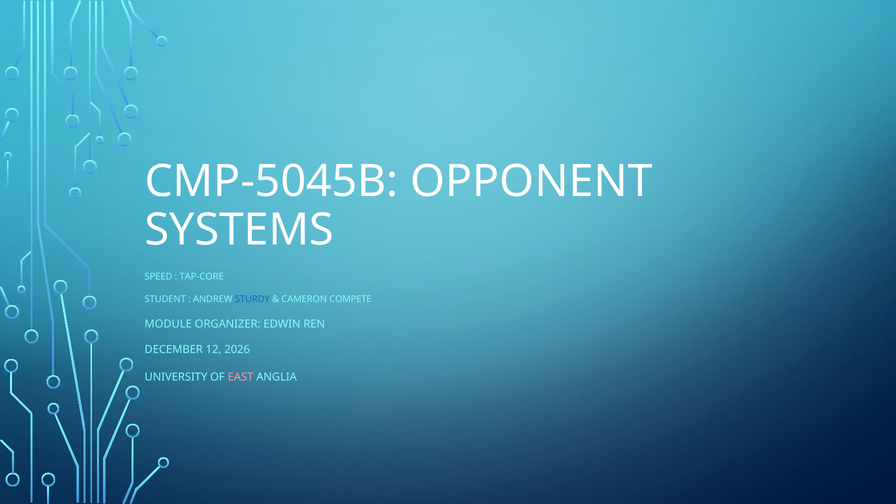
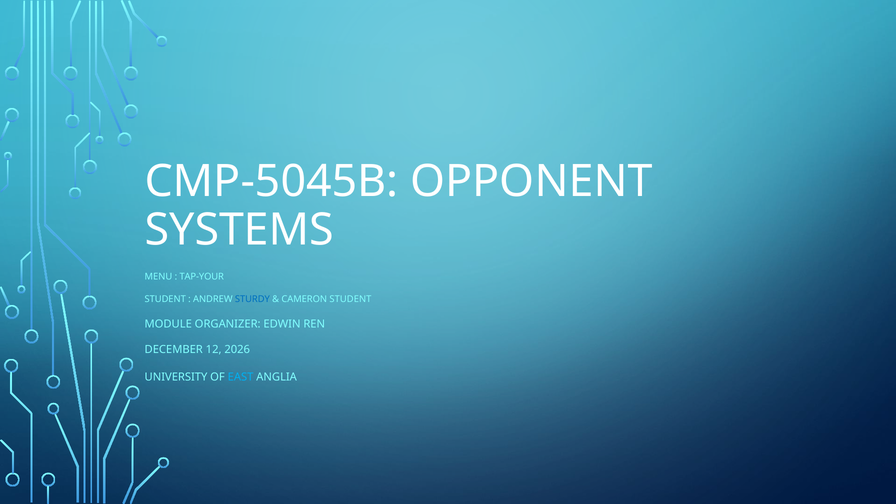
SPEED: SPEED -> MENU (158, 277)
TAP-CORE: TAP-CORE -> TAP-YOUR (202, 277)
CAMERON COMPETE: COMPETE -> STUDENT (350, 299)
EAST colour: pink -> light blue (241, 377)
